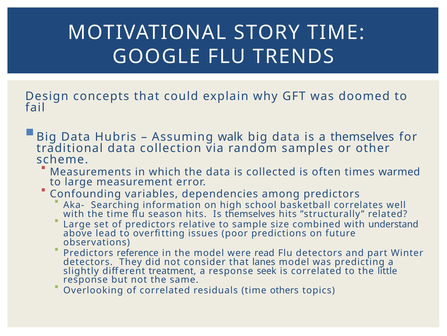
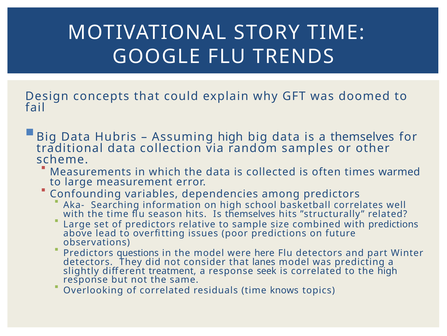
Assuming walk: walk -> high (230, 137)
with understand: understand -> predictions (393, 224)
reference: reference -> questions (138, 252)
read: read -> here (264, 252)
the little: little -> high (387, 270)
others: others -> knows (284, 290)
